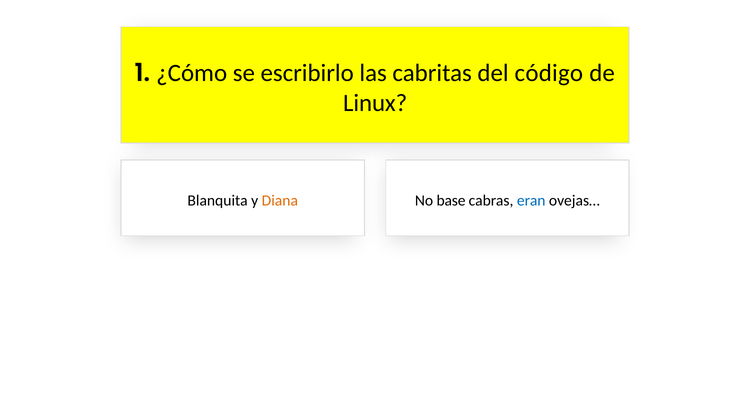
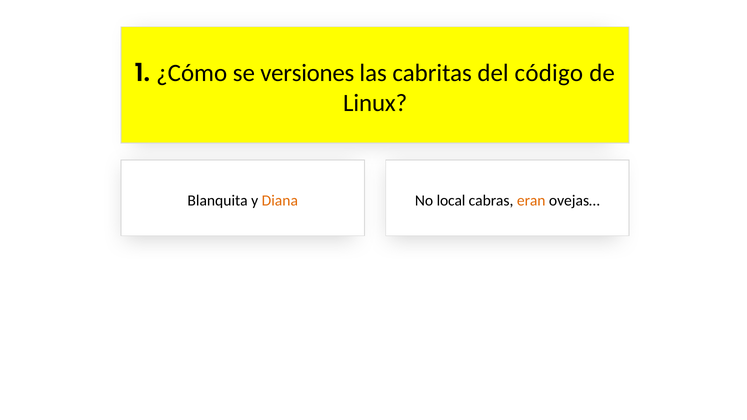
escribirlo: escribirlo -> versiones (307, 73)
base: base -> local (451, 201)
eran colour: blue -> orange (531, 201)
